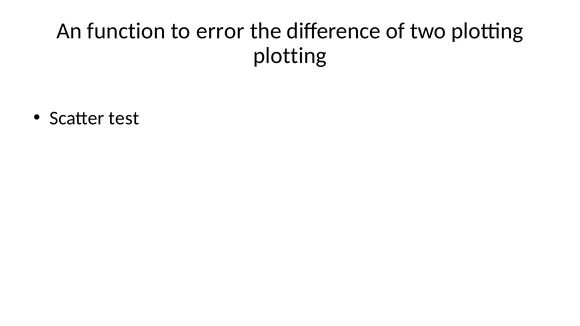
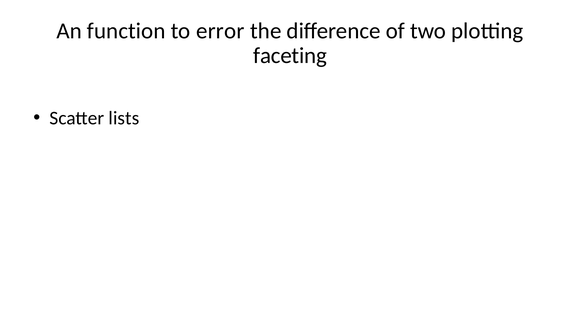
plotting: plotting -> faceting (290, 56)
test: test -> lists (124, 118)
